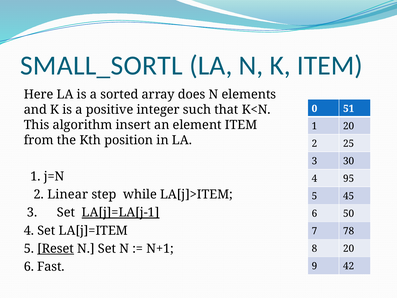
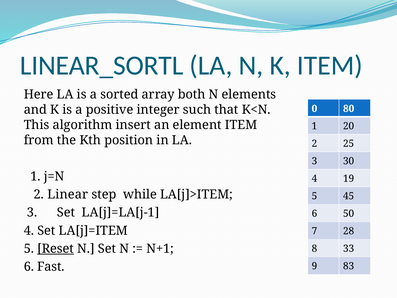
SMALL_SORTL: SMALL_SORTL -> LINEAR_SORTL (102, 66)
does: does -> both (192, 94)
51: 51 -> 80 (349, 109)
95: 95 -> 19 (349, 179)
LA[j]=LA[j-1 underline: present -> none (121, 212)
78: 78 -> 28 (349, 231)
8 20: 20 -> 33 (349, 248)
42: 42 -> 83 (349, 266)
